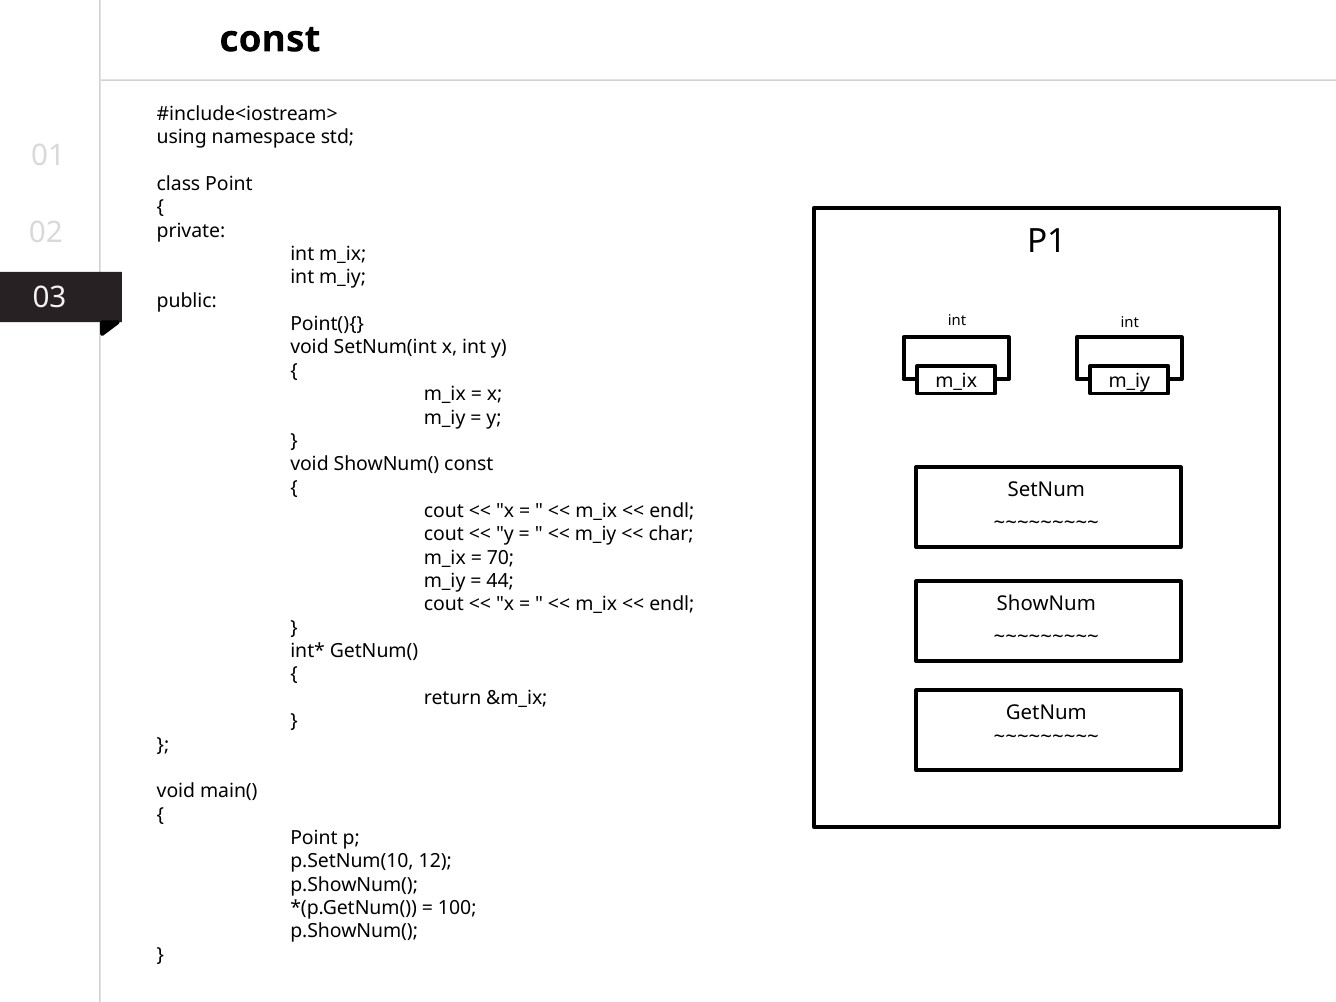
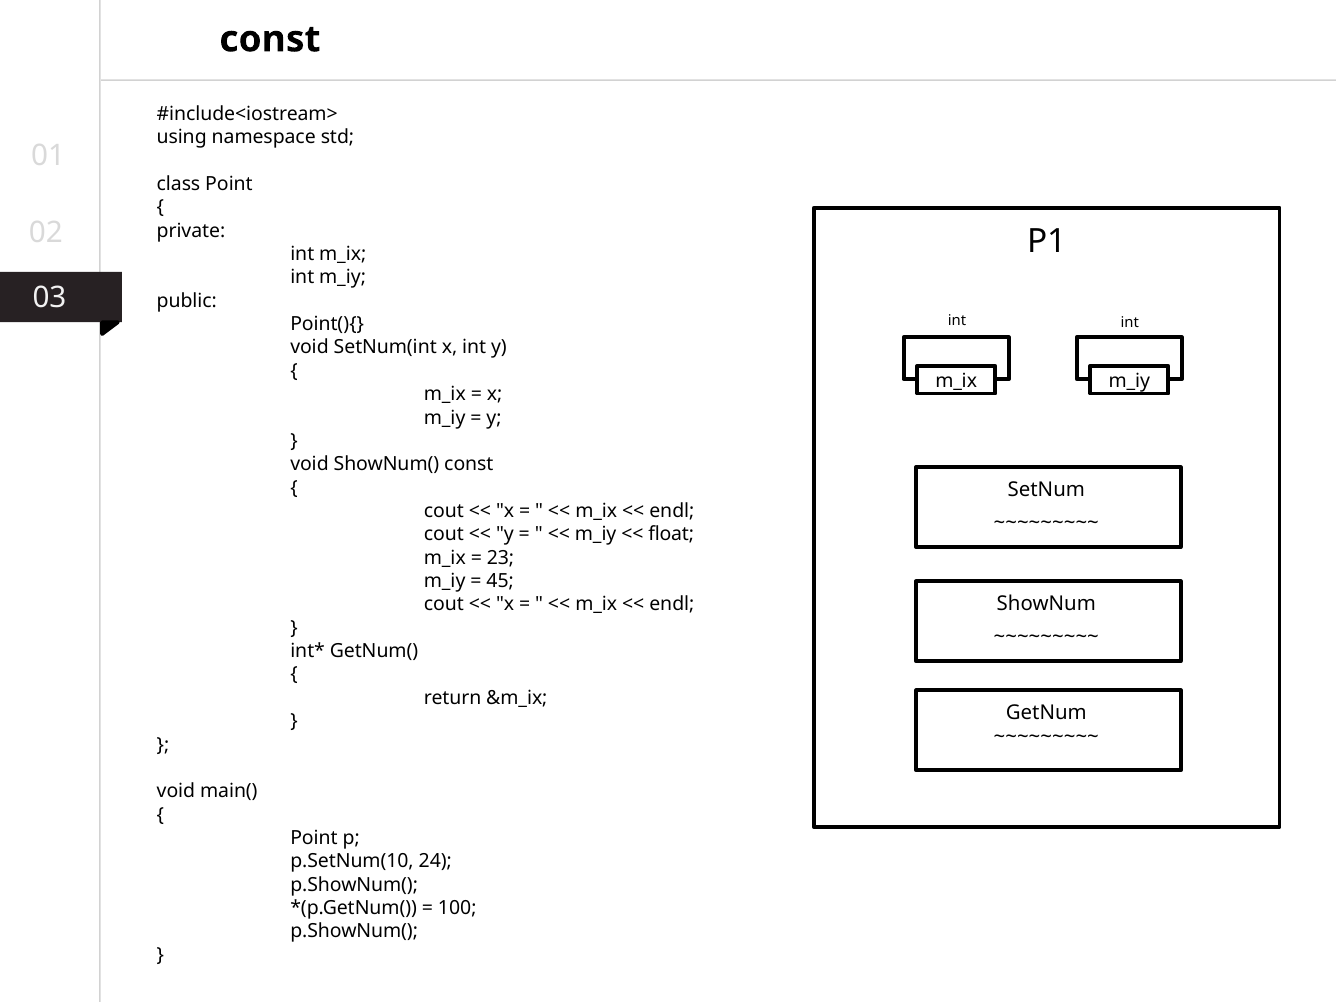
char: char -> float (671, 534)
70: 70 -> 23 (500, 558)
44: 44 -> 45 (500, 581)
12: 12 -> 24 (435, 861)
